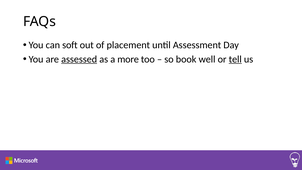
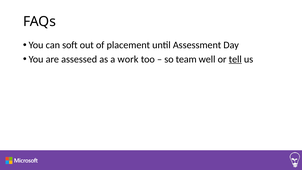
assessed underline: present -> none (79, 59)
more: more -> work (128, 59)
book: book -> team (186, 59)
